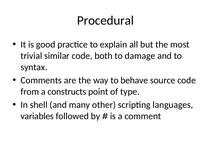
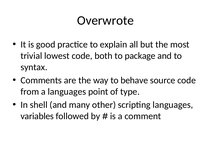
Procedural: Procedural -> Overwrote (105, 20)
similar: similar -> lowest (57, 56)
damage: damage -> package (140, 56)
a constructs: constructs -> languages (67, 91)
